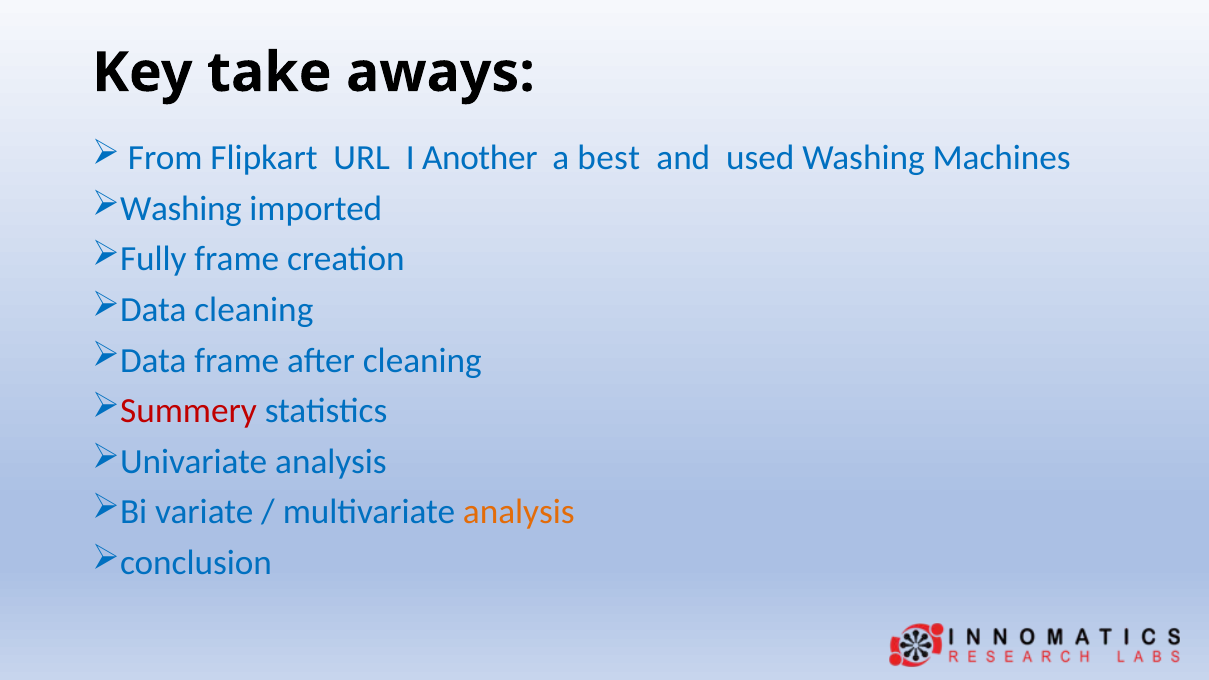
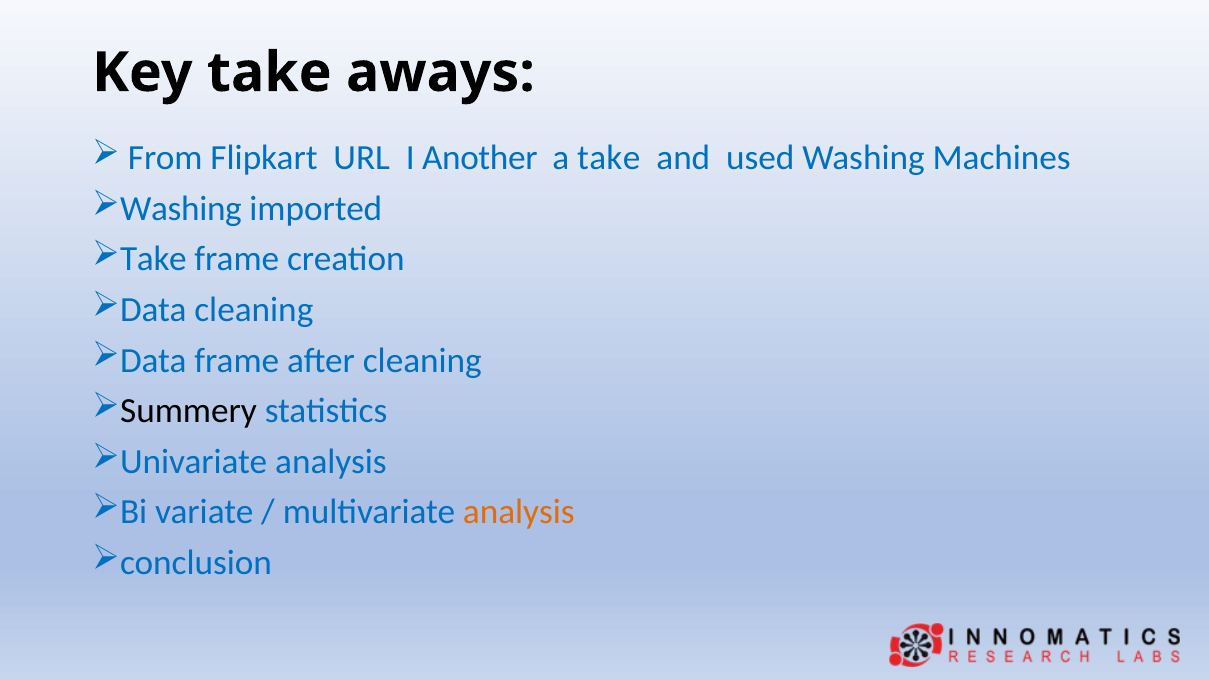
a best: best -> take (609, 158)
Fully: Fully -> Take (153, 259)
Summery colour: red -> black (189, 411)
